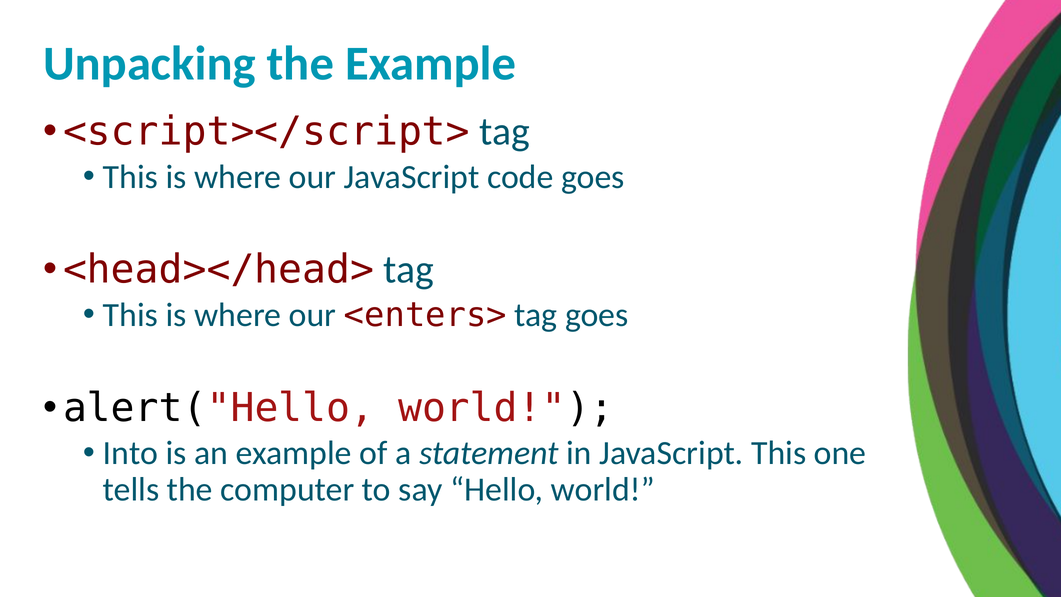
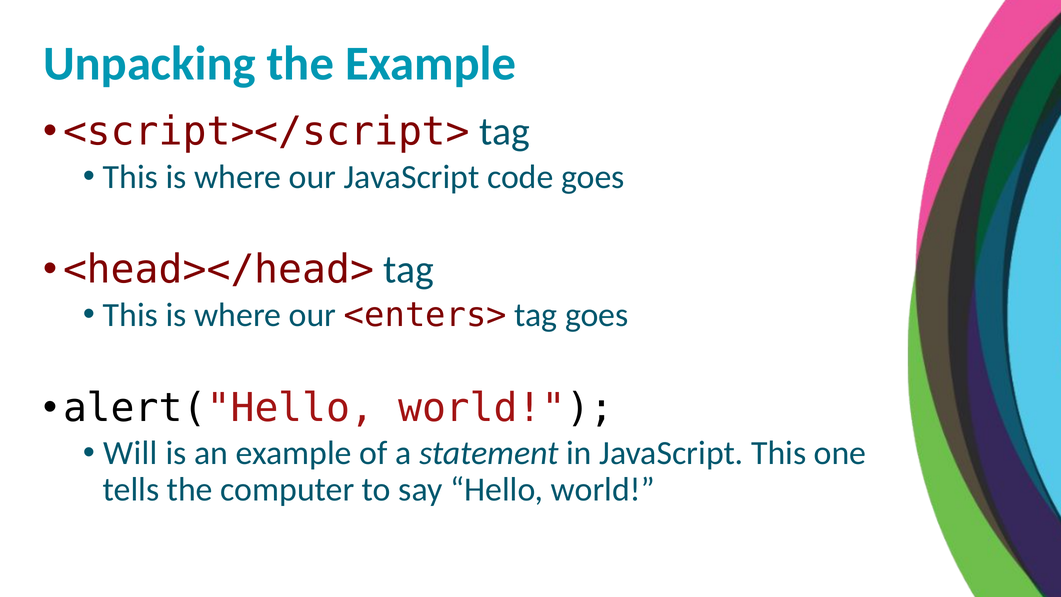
Into: Into -> Will (130, 453)
